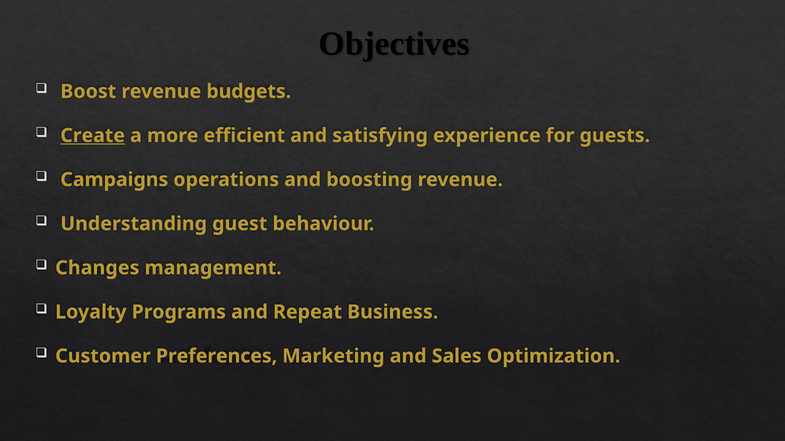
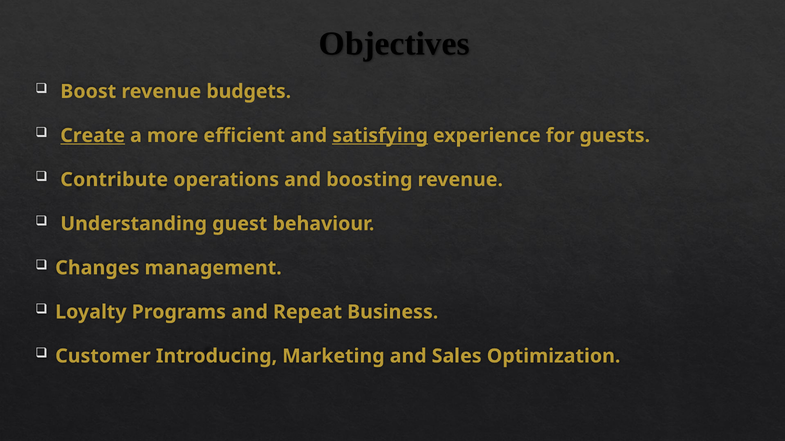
satisfying underline: none -> present (380, 136)
Campaigns: Campaigns -> Contribute (114, 180)
Preferences: Preferences -> Introducing (217, 356)
